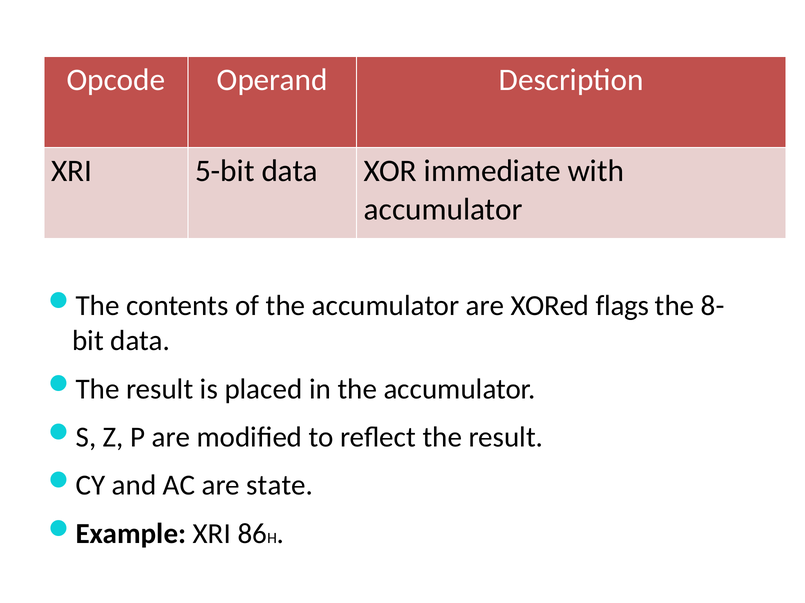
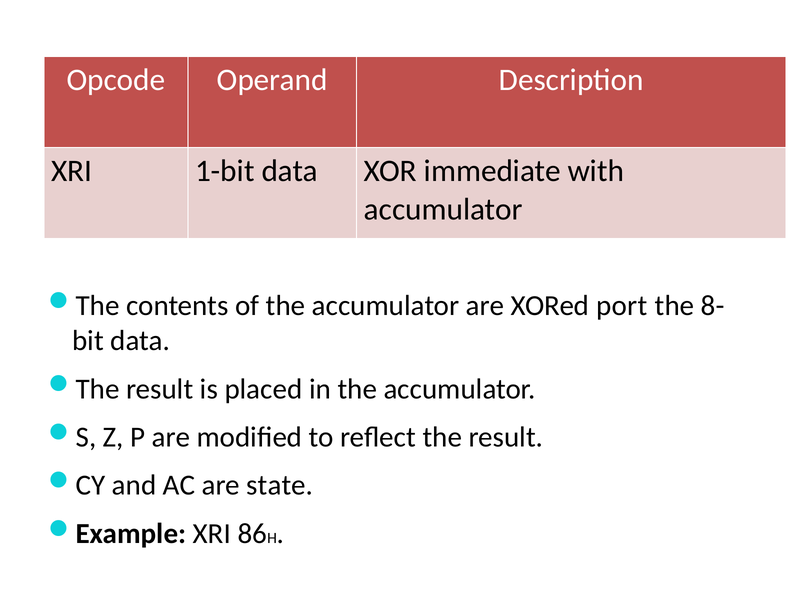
5-bit: 5-bit -> 1-bit (225, 171)
flags: flags -> port (622, 306)
